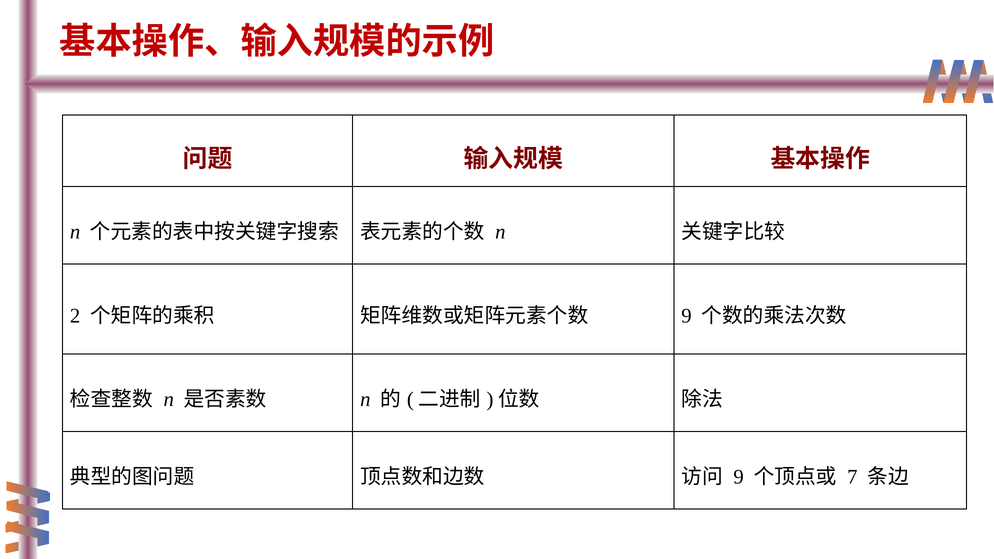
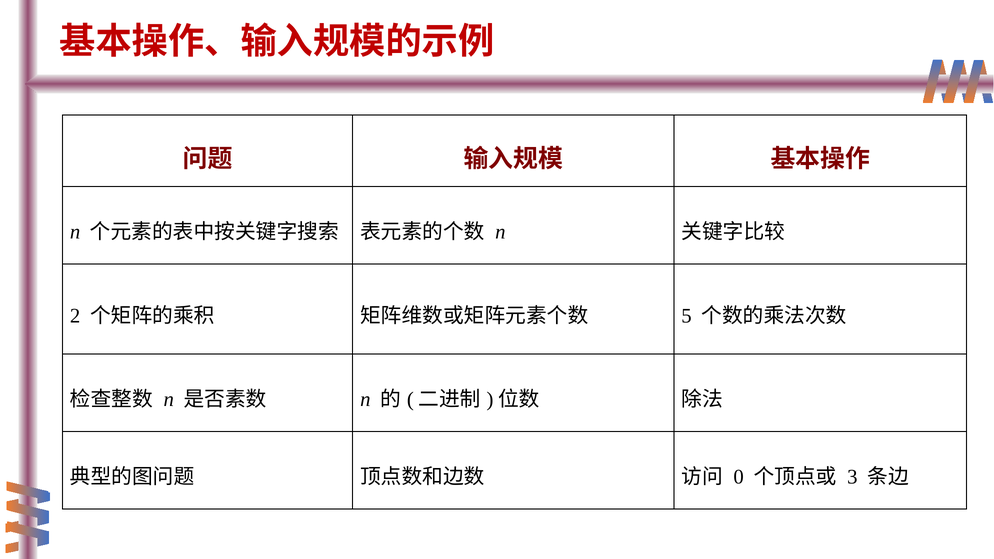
9: 9 -> 5 (687, 316)
9: 9 -> 0 (739, 477)
7: 7 -> 3 (852, 477)
